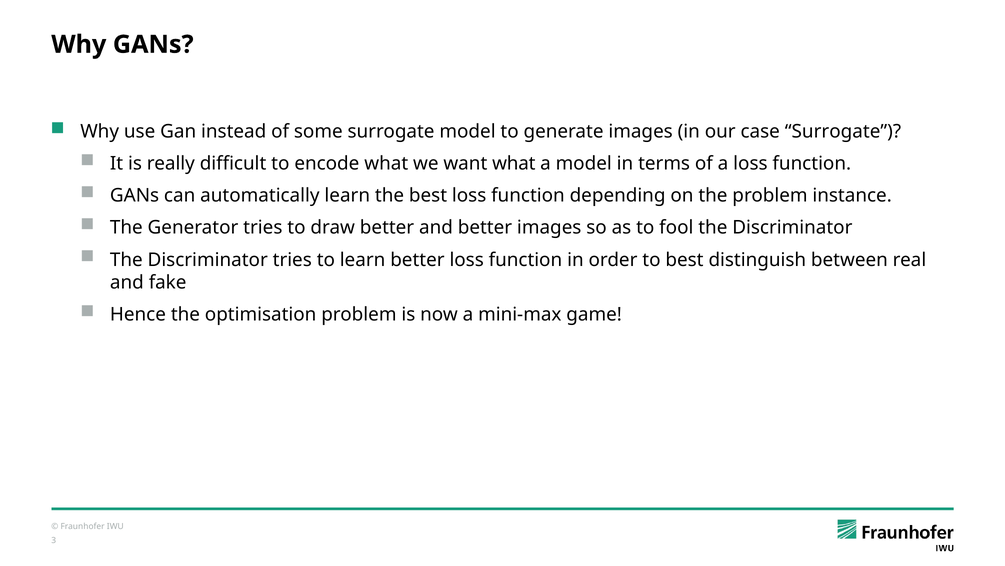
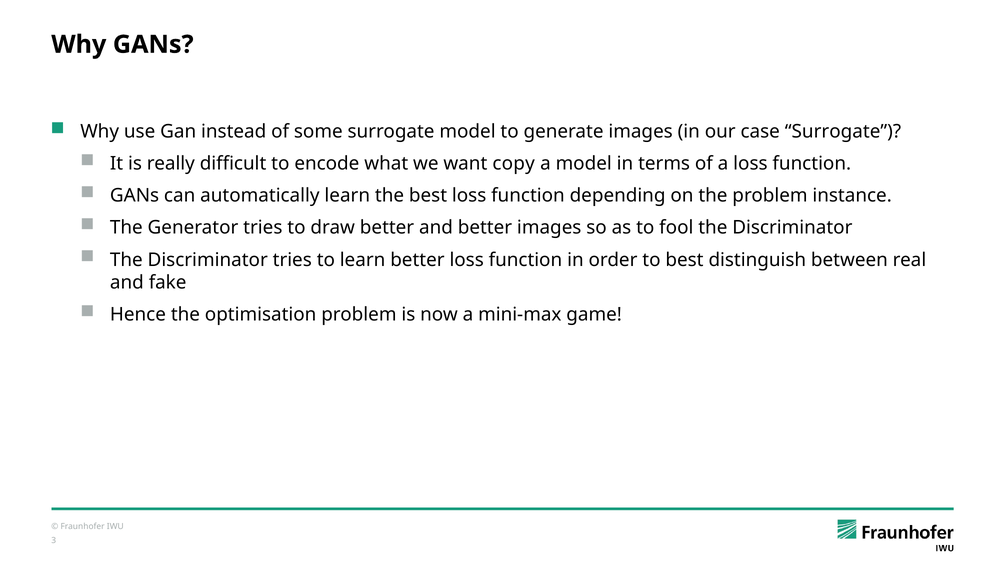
want what: what -> copy (514, 164)
